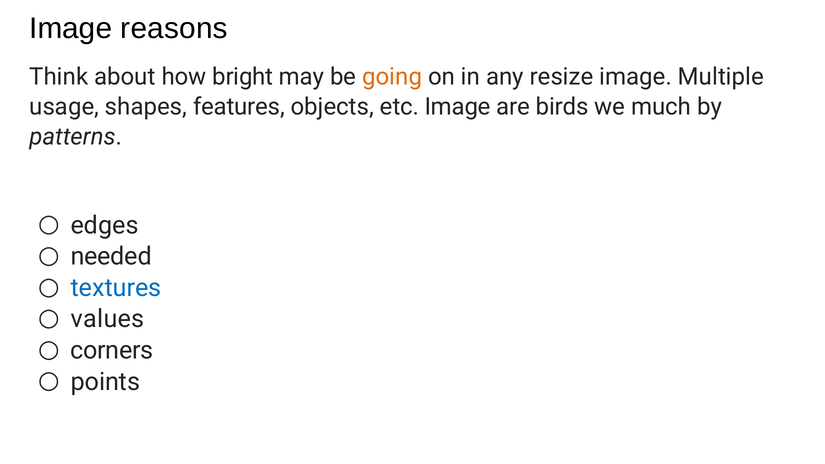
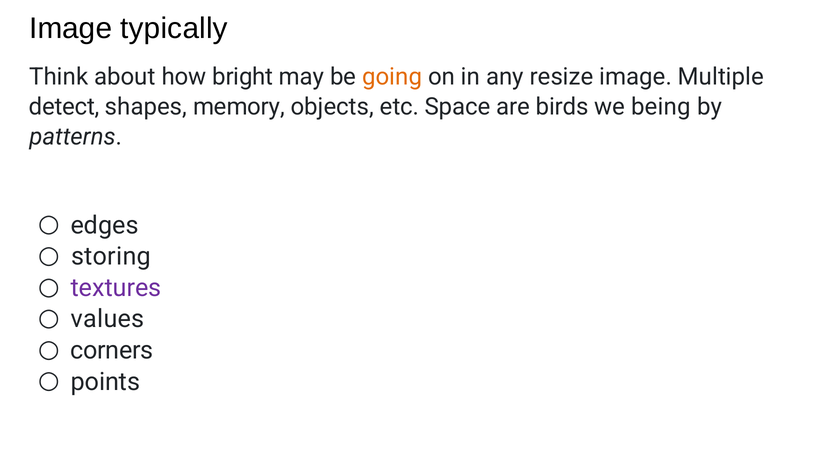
reasons: reasons -> typically (174, 28)
usage: usage -> detect (64, 107)
features: features -> memory (239, 107)
etc Image: Image -> Space (458, 107)
much: much -> being (661, 107)
needed: needed -> storing (111, 257)
textures colour: blue -> purple (116, 288)
